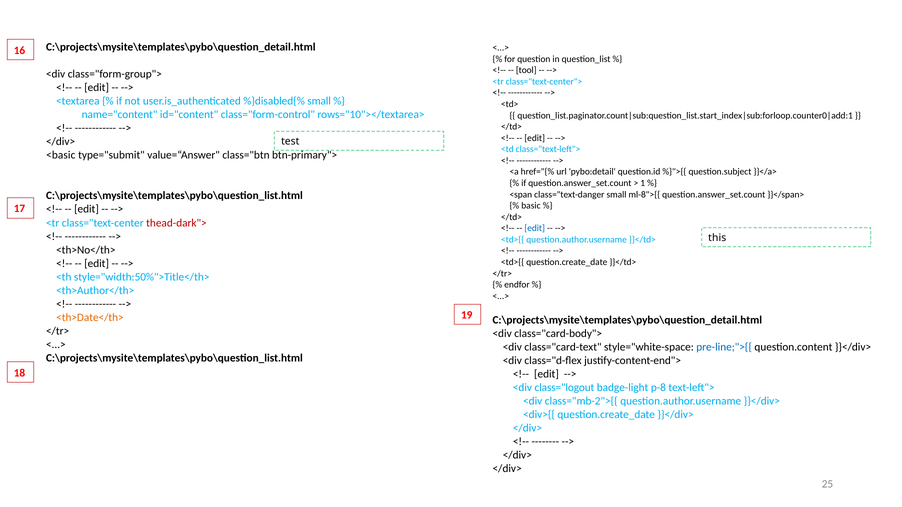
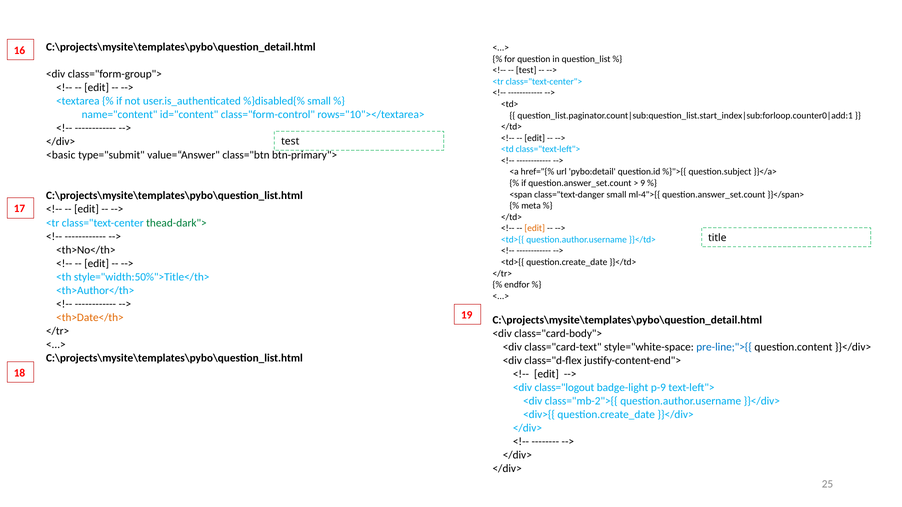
tool: tool -> test (526, 70)
1: 1 -> 9 (643, 183)
ml-8">{{: ml-8">{{ -> ml-4">{{ (644, 195)
basic: basic -> meta (531, 206)
thead-dark"> colour: red -> green (176, 223)
edit colour: blue -> orange (535, 228)
this: this -> title (717, 238)
p-8: p-8 -> p-9 (658, 388)
